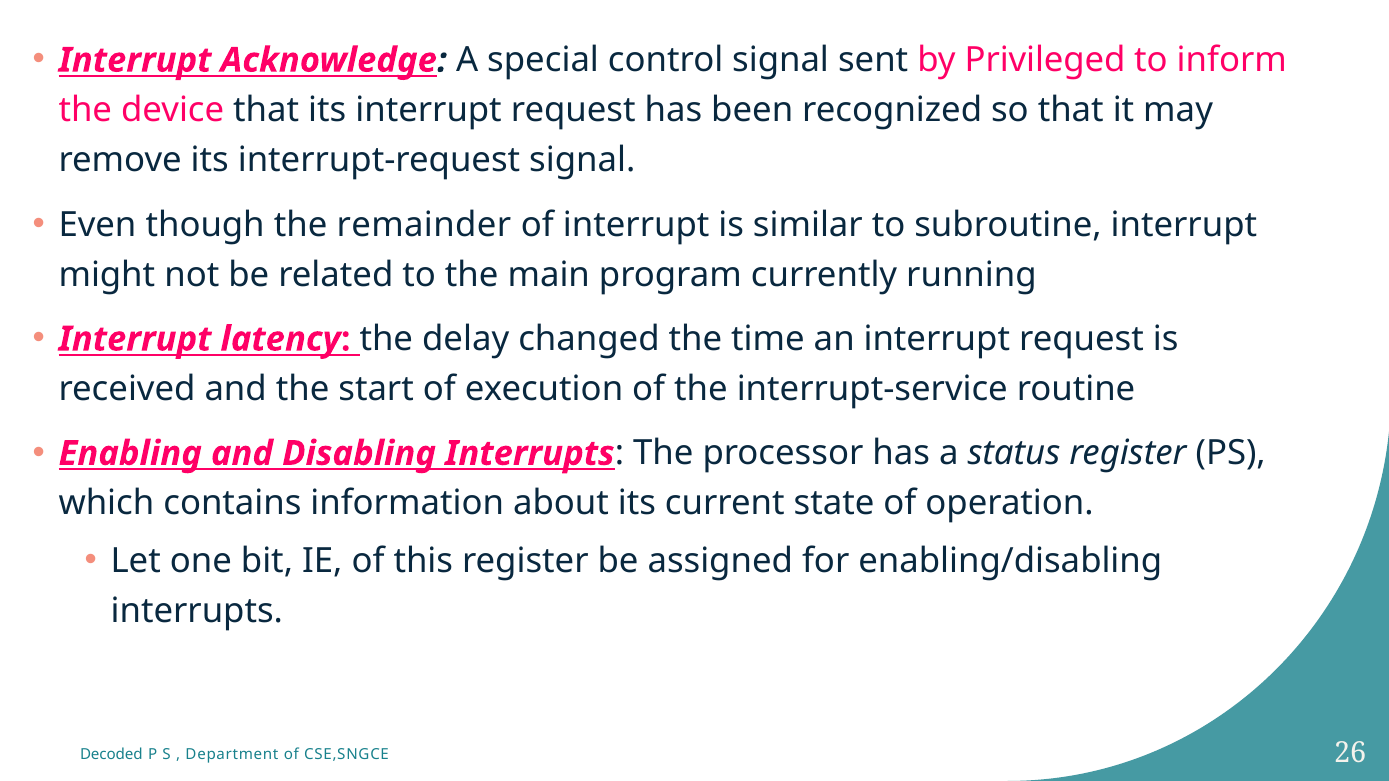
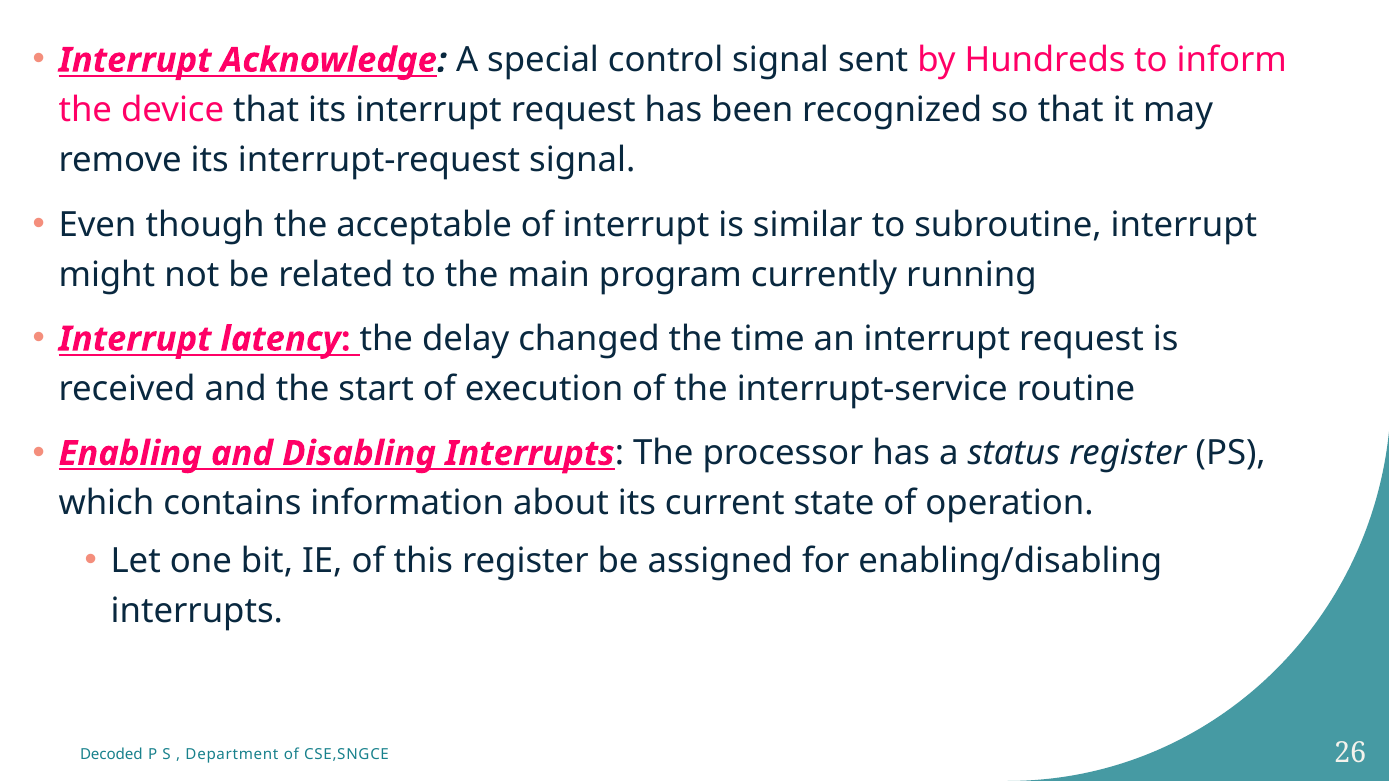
Privileged: Privileged -> Hundreds (1045, 60)
remainder: remainder -> acceptable (424, 225)
